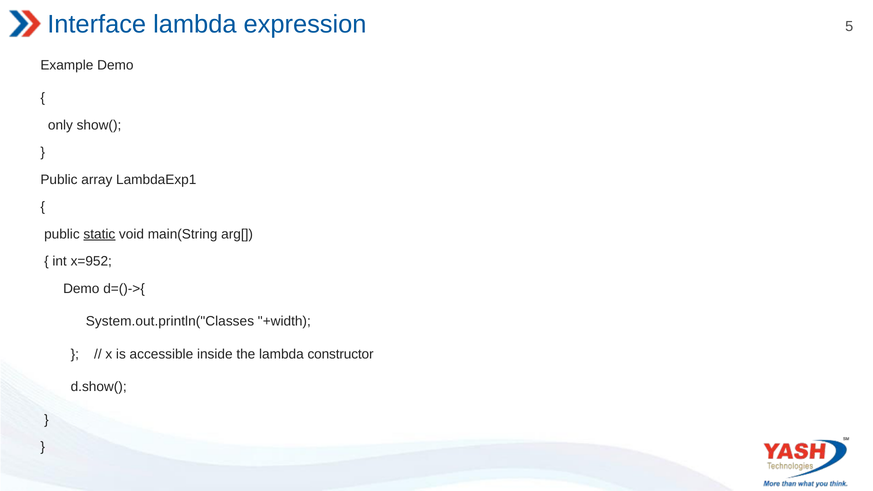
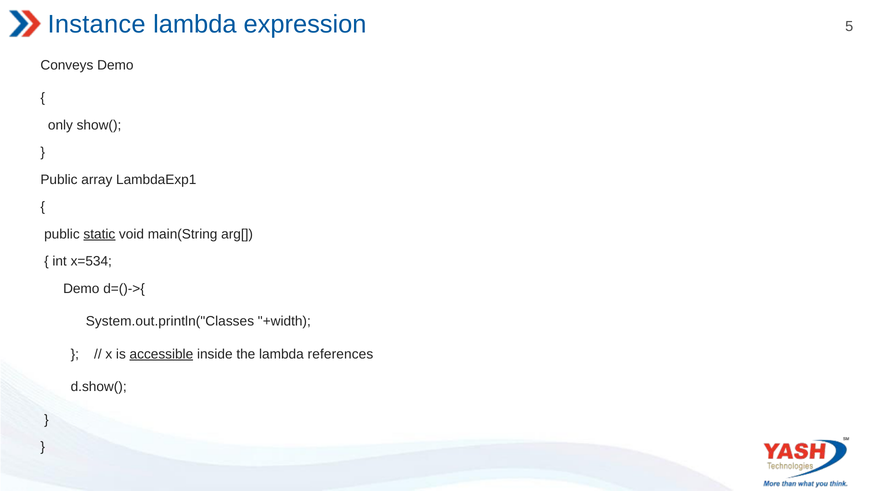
Interface: Interface -> Instance (97, 24)
Example: Example -> Conveys (67, 65)
x=952: x=952 -> x=534 (91, 262)
accessible underline: none -> present (161, 354)
constructor: constructor -> references (340, 354)
